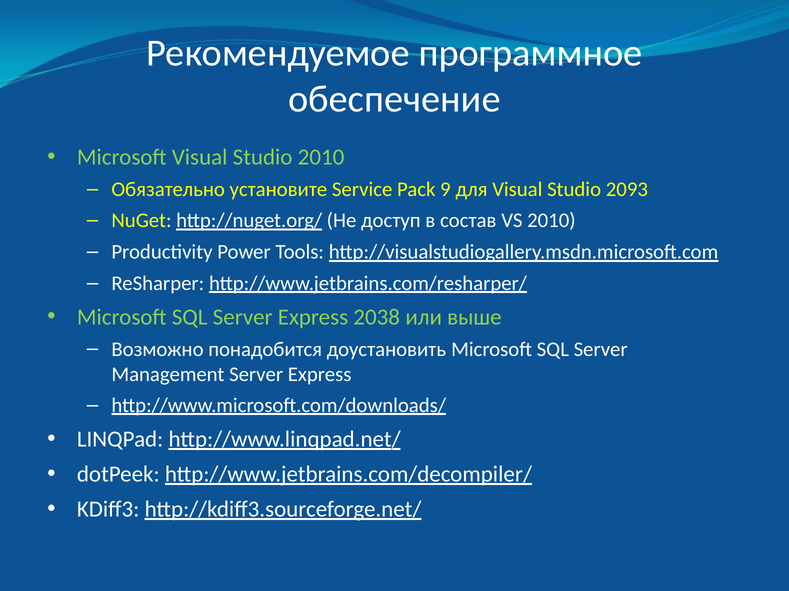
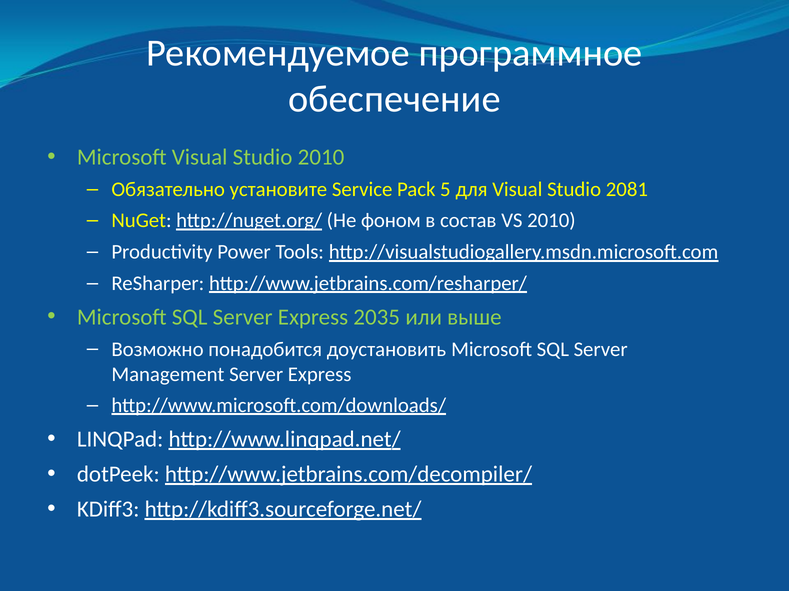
9: 9 -> 5 (445, 190)
2093: 2093 -> 2081 (627, 190)
доступ: доступ -> фоном (391, 221)
2038: 2038 -> 2035 (377, 317)
